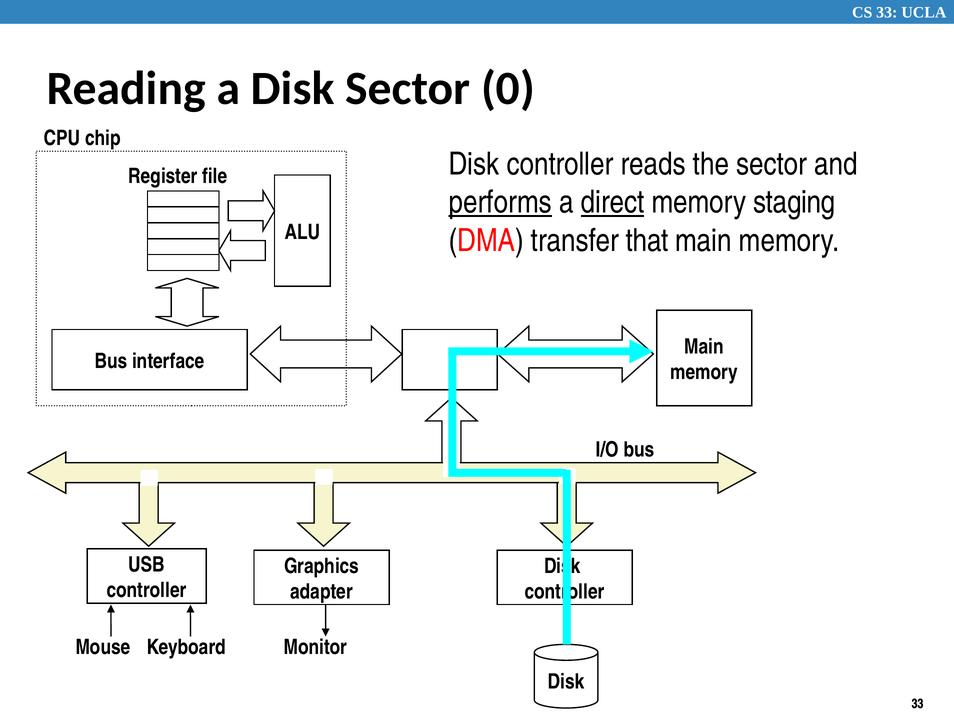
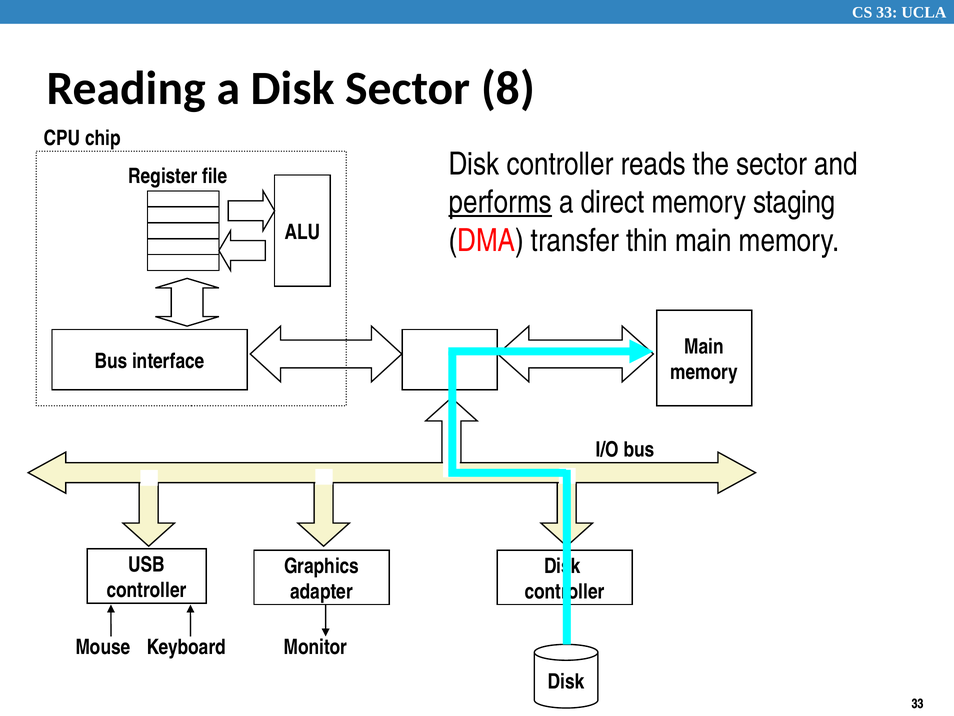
0: 0 -> 8 (508, 89)
direct underline: present -> none (613, 202)
that: that -> thin (647, 240)
